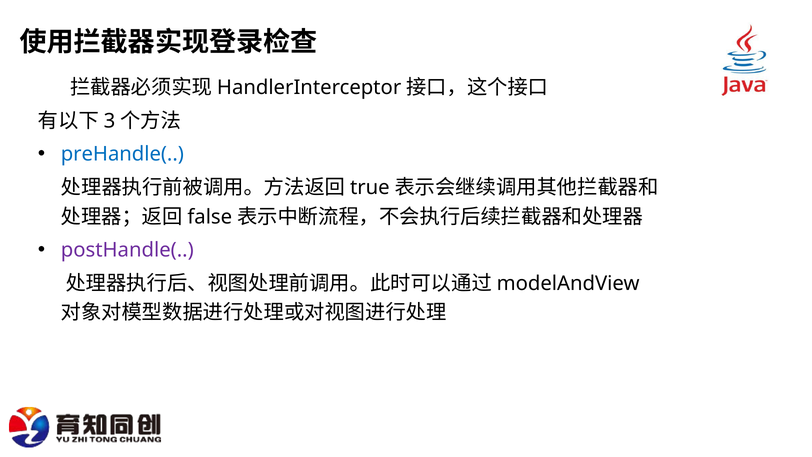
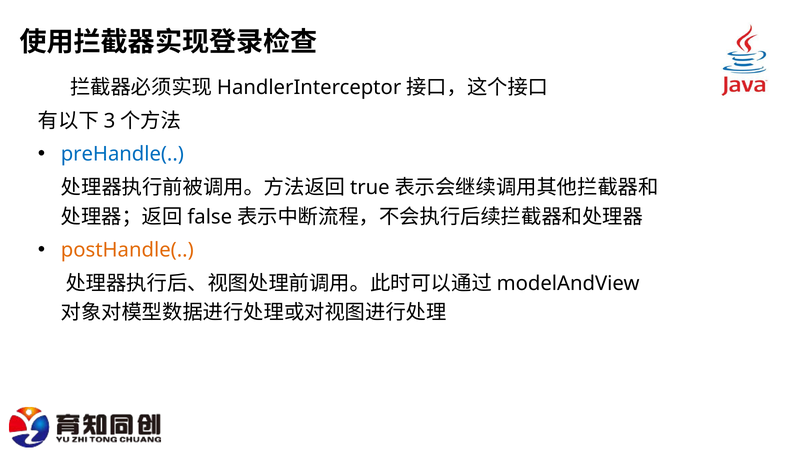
postHandle( colour: purple -> orange (127, 250)
